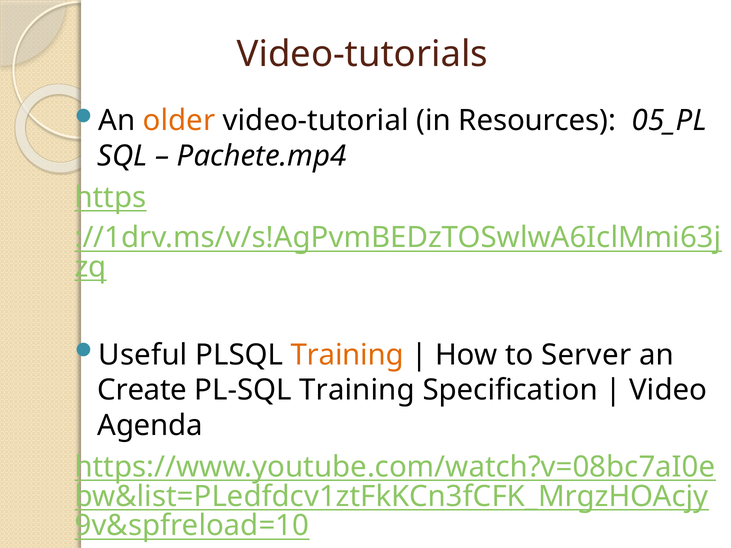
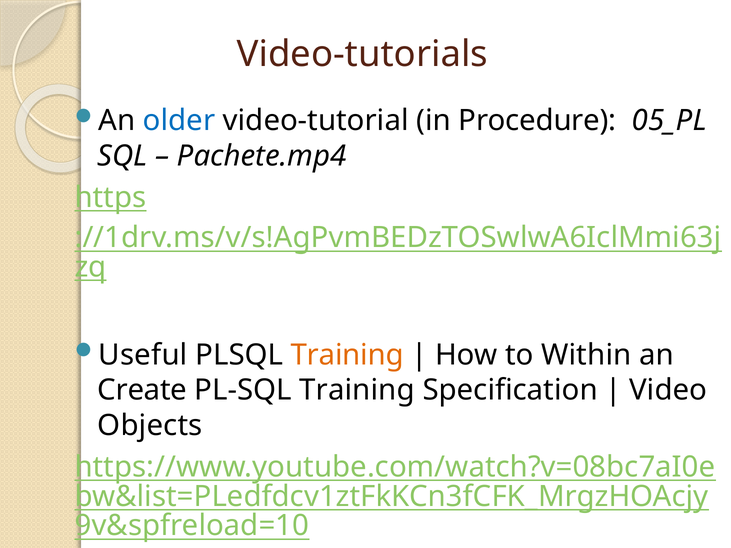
older colour: orange -> blue (179, 121)
Resources: Resources -> Procedure (537, 121)
Server: Server -> Within (586, 355)
Agenda: Agenda -> Objects (150, 426)
